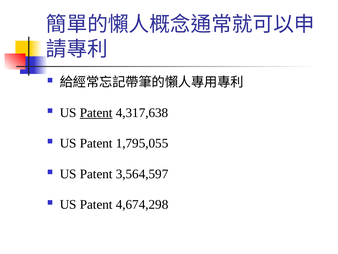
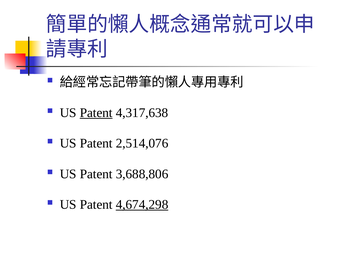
1,795,055: 1,795,055 -> 2,514,076 (142, 143)
3,564,597: 3,564,597 -> 3,688,806 (142, 174)
4,674,298 underline: none -> present (142, 204)
